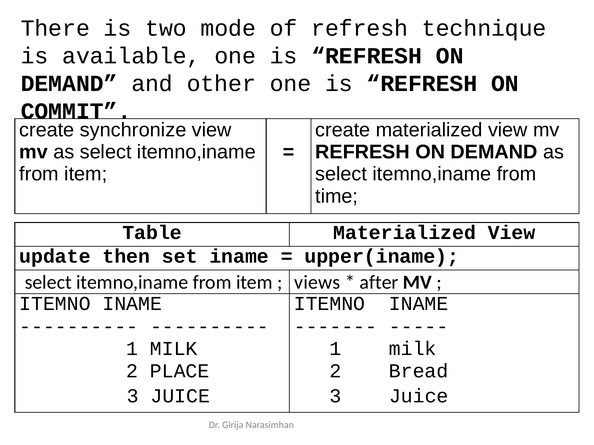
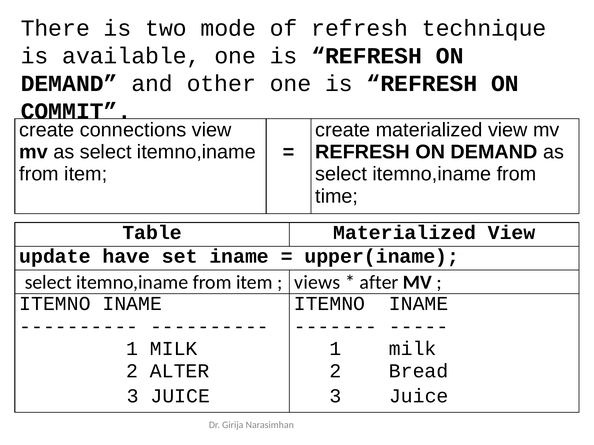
synchronize: synchronize -> connections (133, 130)
then: then -> have (126, 257)
PLACE: PLACE -> ALTER (180, 372)
